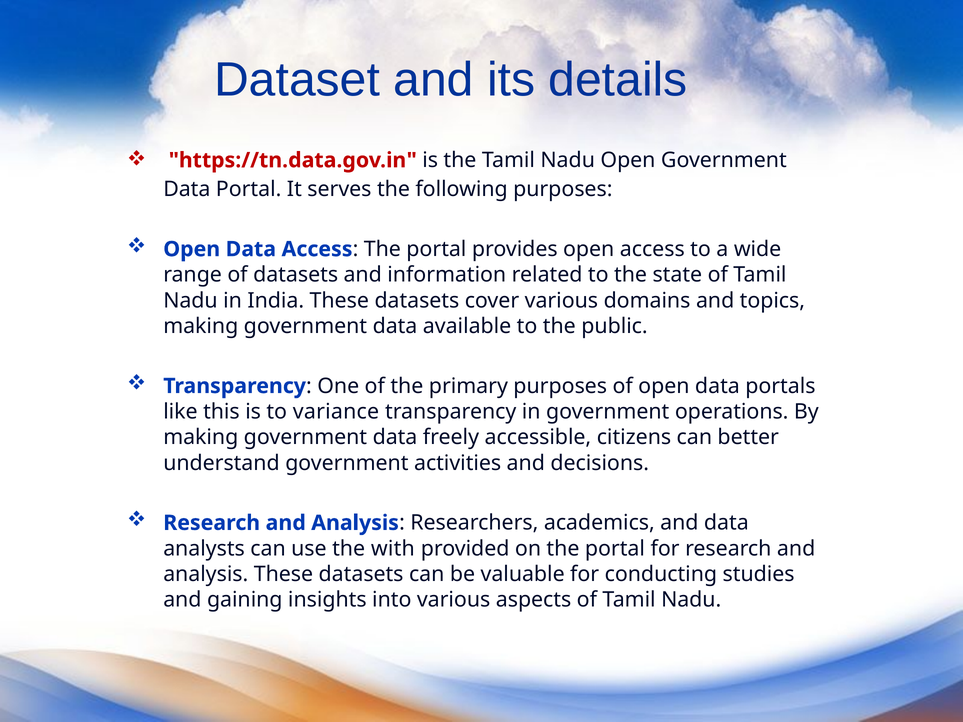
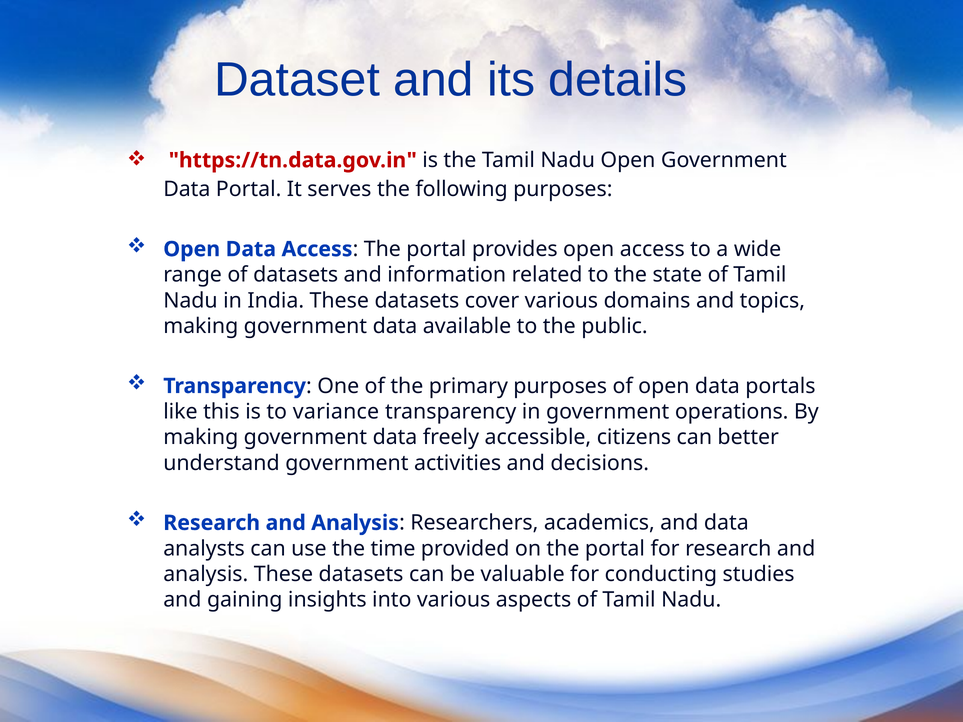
with: with -> time (393, 549)
